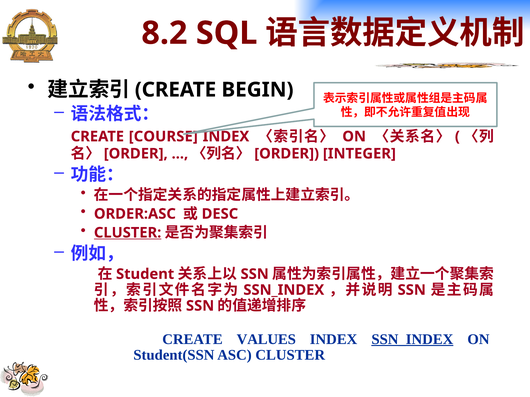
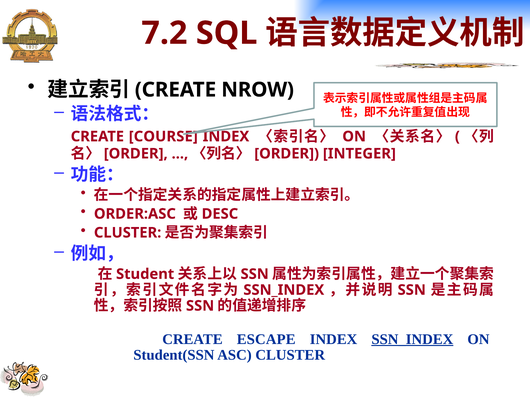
8.2: 8.2 -> 7.2 (164, 33)
BEGIN: BEGIN -> NROW (258, 90)
CLUSTER underline: present -> none (128, 233)
VALUES: VALUES -> ESCAPE (266, 340)
